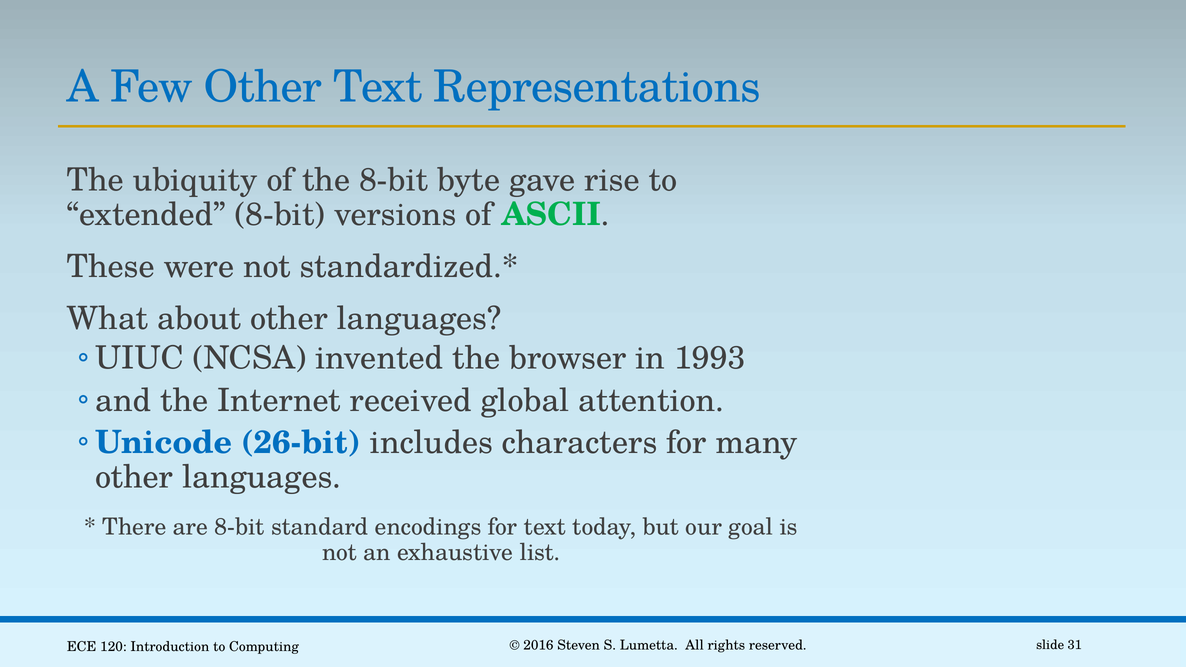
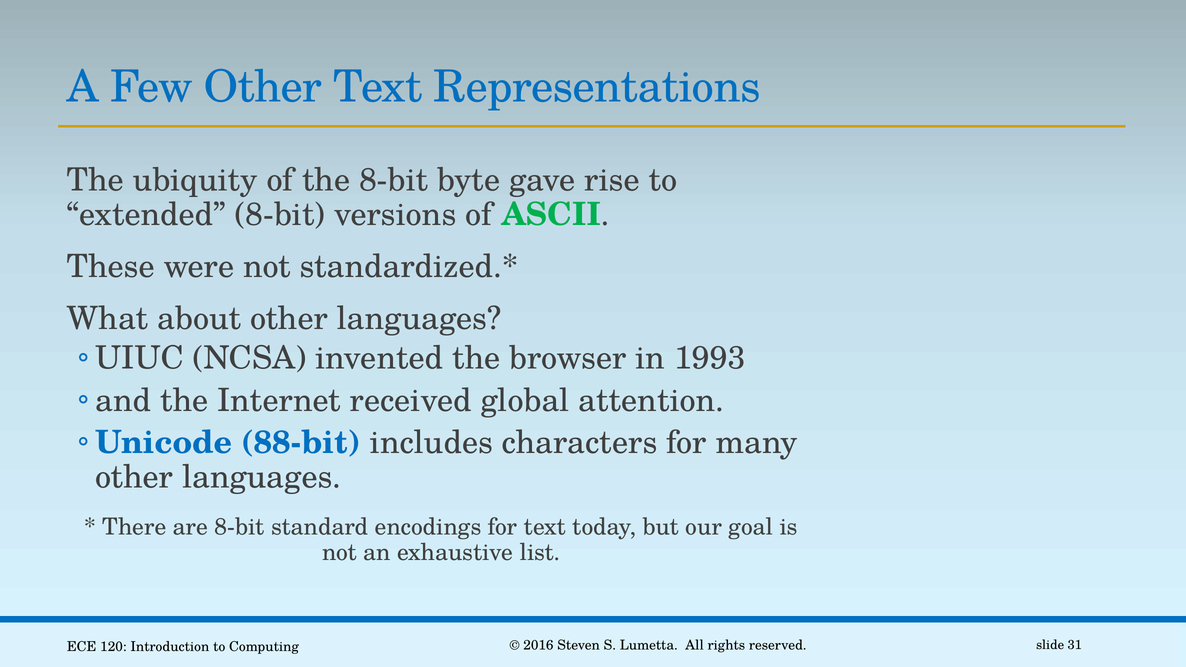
26-bit: 26-bit -> 88-bit (301, 443)
